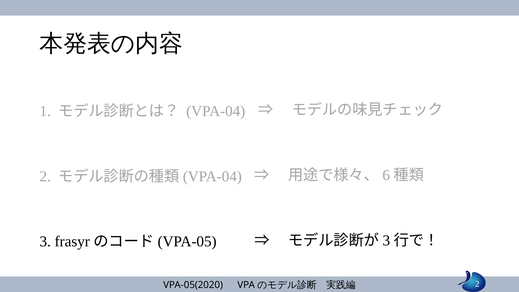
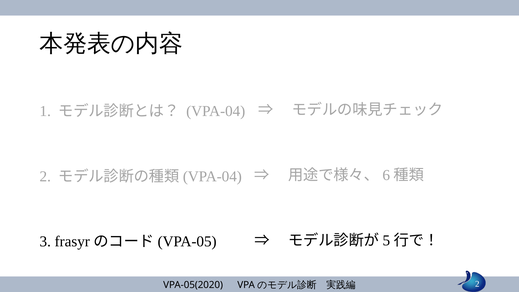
3: 3 -> 5 (386, 241)
